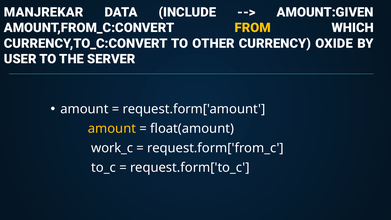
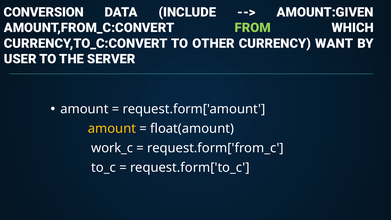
MANJREKAR: MANJREKAR -> CONVERSION (44, 12)
FROM colour: yellow -> light green (253, 28)
OXIDE: OXIDE -> WANT (334, 43)
